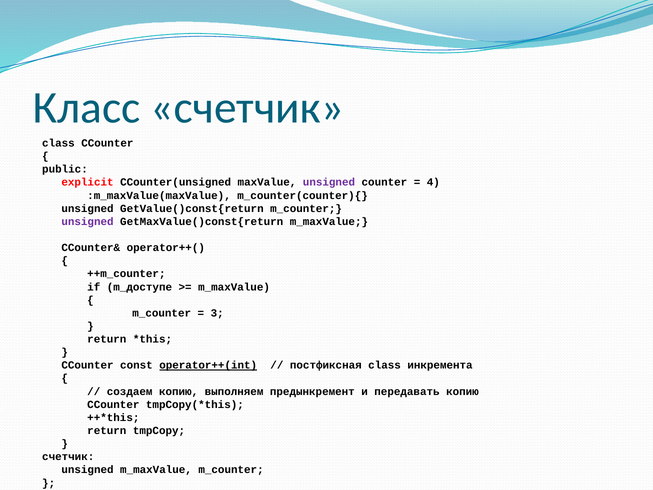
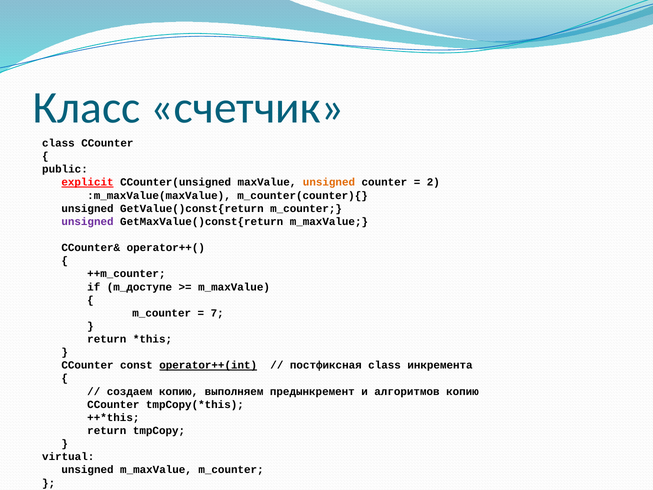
explicit underline: none -> present (87, 182)
unsigned colour: purple -> orange (329, 182)
4: 4 -> 2 (433, 182)
3: 3 -> 7 (217, 313)
передавать: передавать -> алгоритмов (407, 391)
счетчик: счетчик -> virtual (68, 457)
